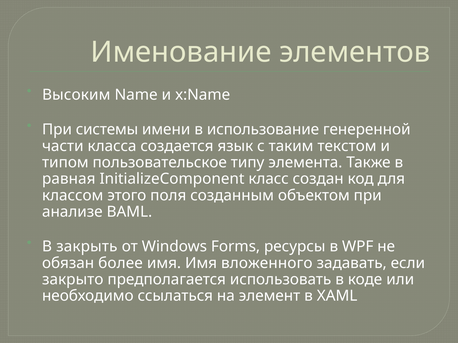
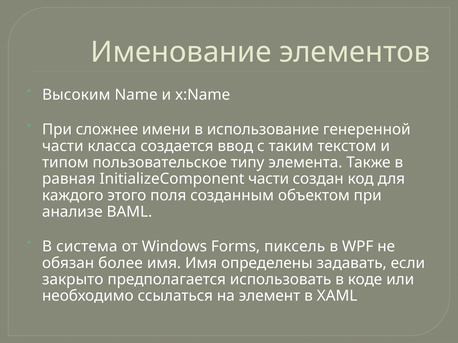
системы: системы -> сложнее (107, 130)
язык: язык -> ввод (235, 146)
InitializeComponent класс: класс -> части (269, 179)
классом: классом -> каждого (73, 196)
закрыть: закрыть -> система (87, 247)
ресурсы: ресурсы -> пиксель (295, 247)
вложенного: вложенного -> определены (267, 263)
